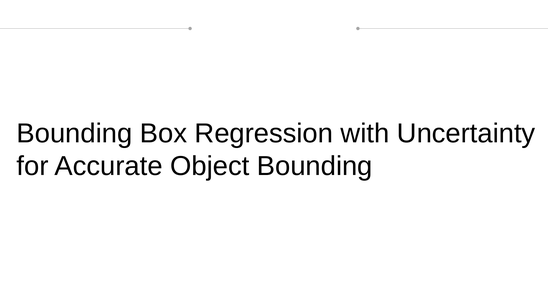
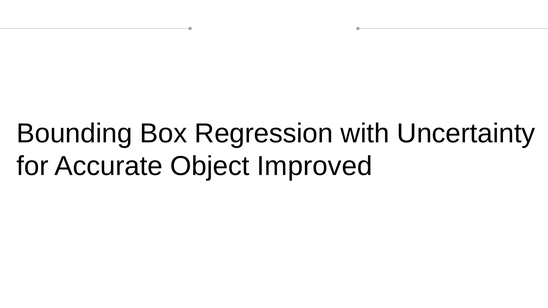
Object Bounding: Bounding -> Improved (315, 166)
